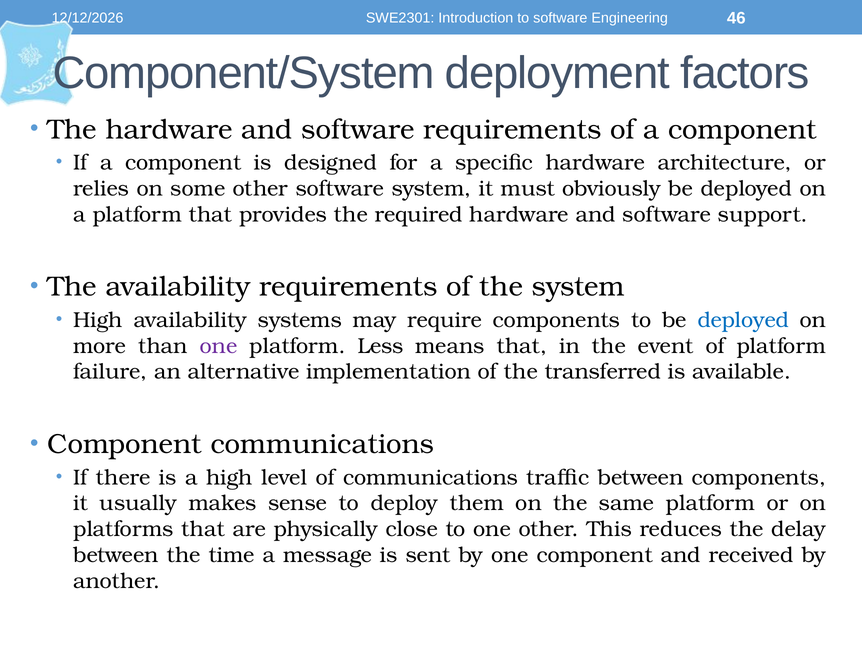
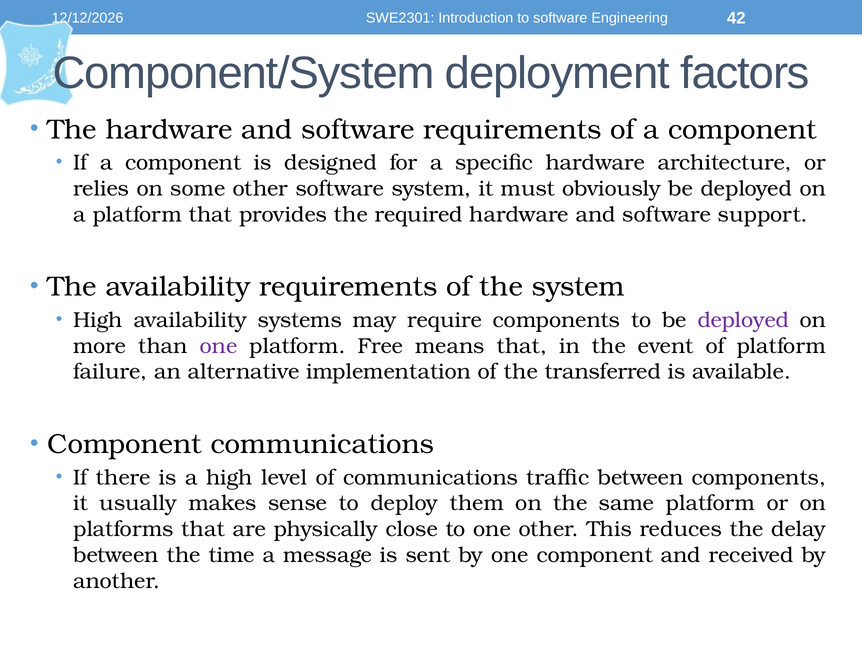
46: 46 -> 42 (736, 18)
deployed colour: blue -> purple (743, 320)
Less: Less -> Free (380, 346)
